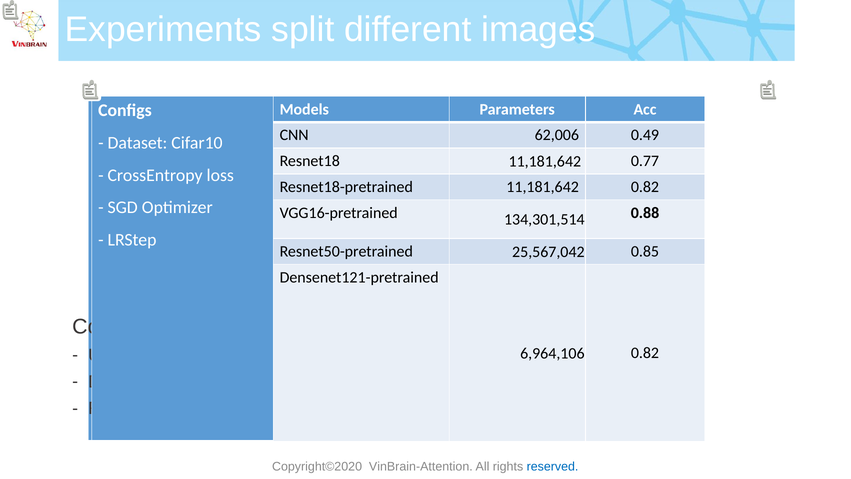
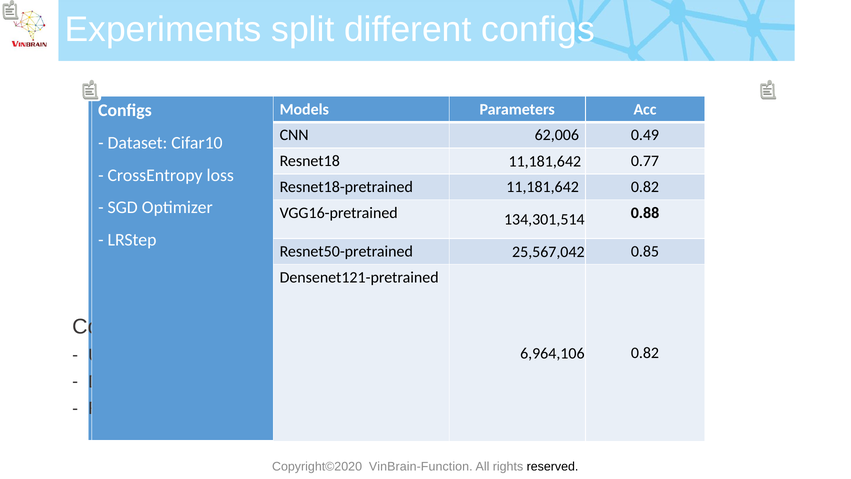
different images: images -> configs (538, 30)
VinBrain-Attention: VinBrain-Attention -> VinBrain-Function (421, 466)
reserved colour: blue -> black (553, 466)
